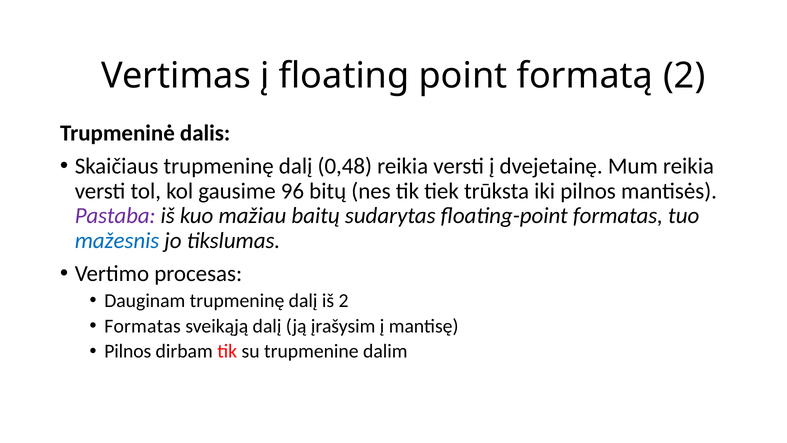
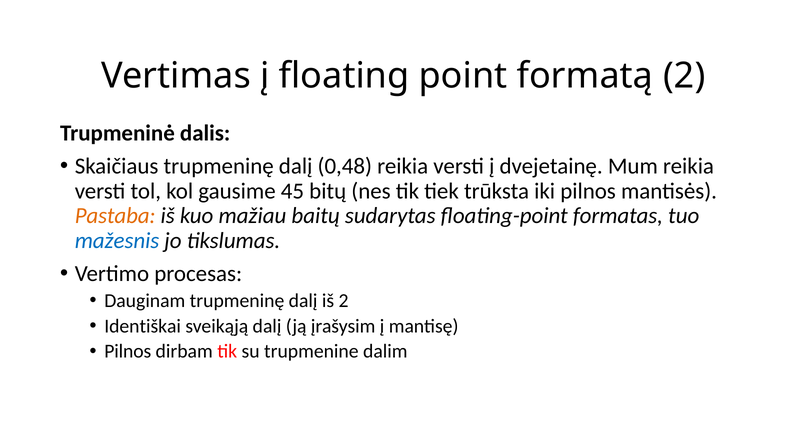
96: 96 -> 45 (292, 191)
Pastaba colour: purple -> orange (115, 216)
Formatas: Formatas -> Identiškai (143, 326)
